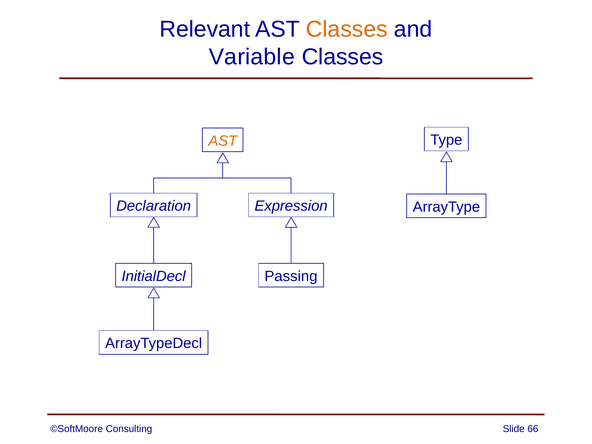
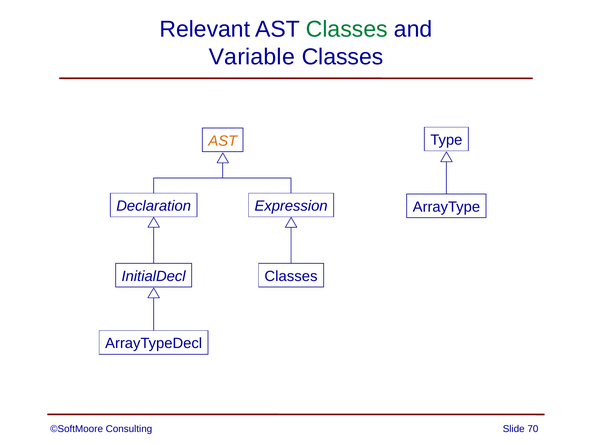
Classes colour: orange -> green (347, 29)
Passing: Passing -> Classes (291, 276)
66: 66 -> 70 (533, 429)
